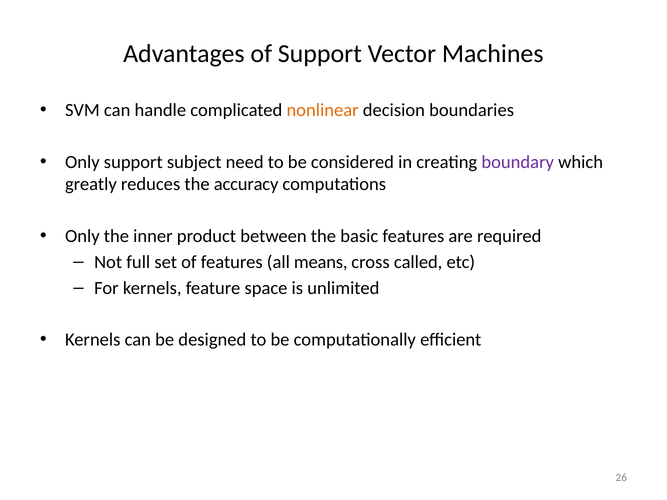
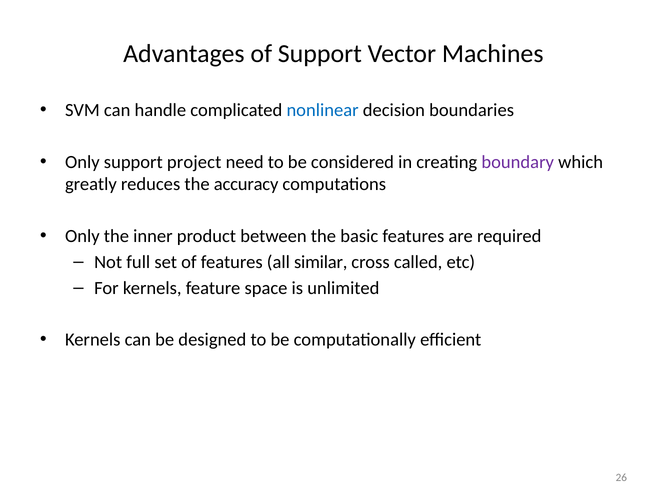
nonlinear colour: orange -> blue (323, 110)
subject: subject -> project (194, 162)
means: means -> similar (321, 262)
